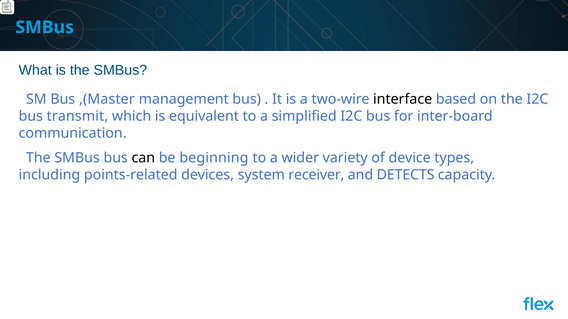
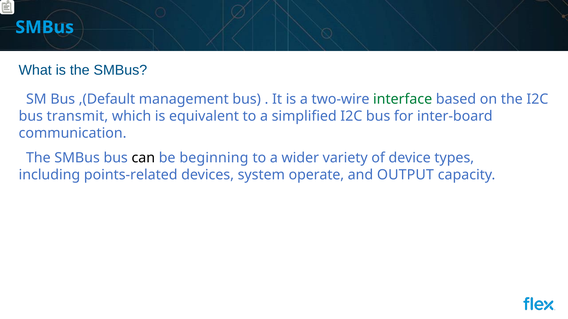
,(Master: ,(Master -> ,(Default (107, 99)
interface colour: black -> green (403, 99)
receiver: receiver -> operate (316, 175)
DETECTS: DETECTS -> OUTPUT (405, 175)
